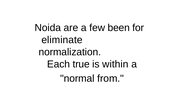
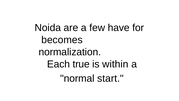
been: been -> have (119, 28)
eliminate: eliminate -> becomes (62, 40)
from: from -> start (110, 78)
